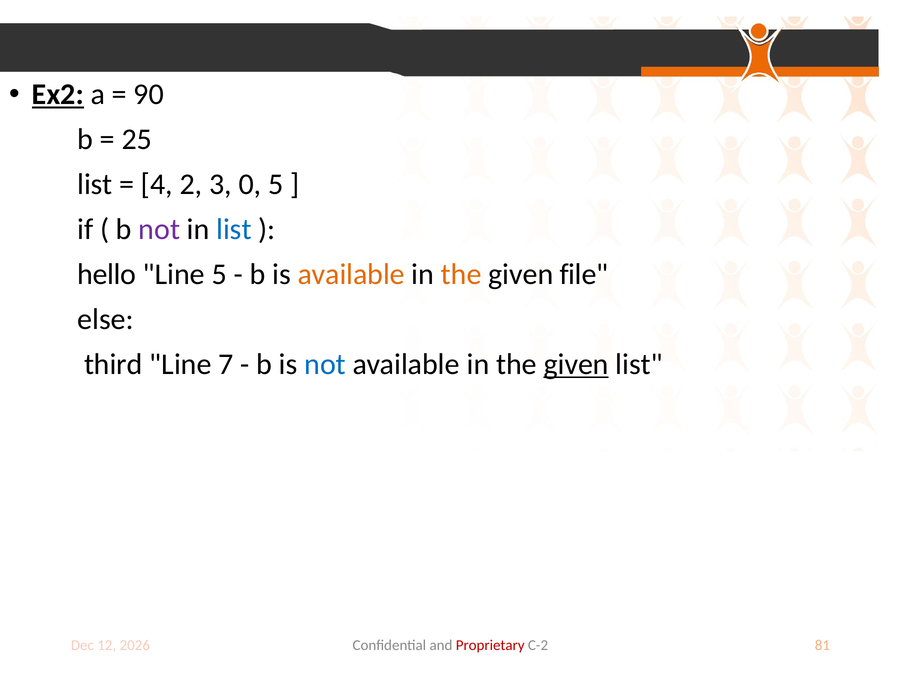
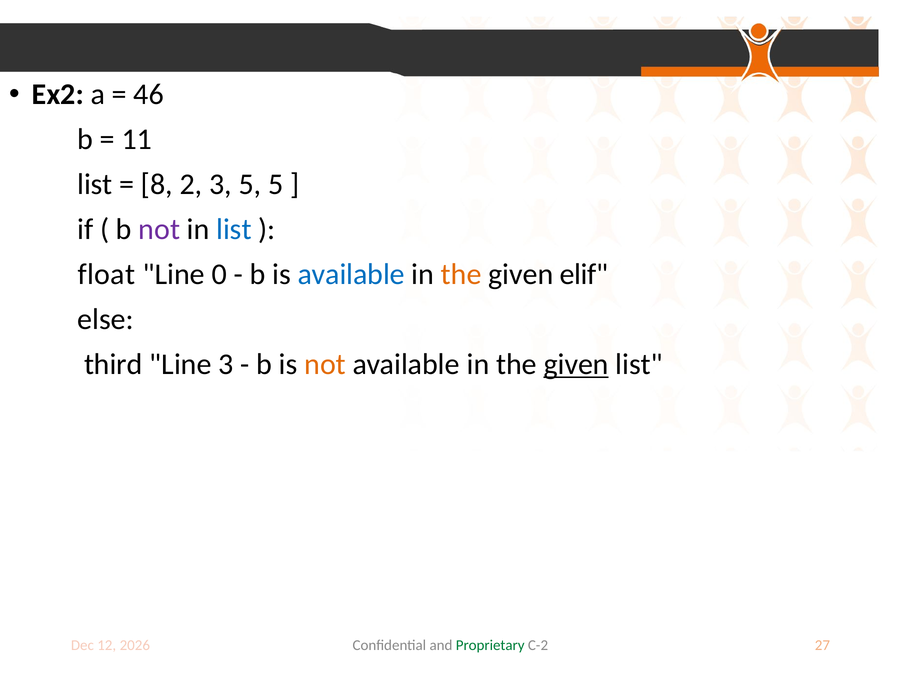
Ex2 underline: present -> none (58, 95)
90: 90 -> 46 (149, 95)
25: 25 -> 11 (137, 139)
4: 4 -> 8 (157, 184)
3 0: 0 -> 5 (250, 184)
hello: hello -> float (106, 274)
Line 5: 5 -> 0 (219, 274)
available colour: orange -> blue (351, 274)
file: file -> elif (584, 274)
Line 7: 7 -> 3 (226, 364)
not colour: blue -> orange (325, 364)
Proprietary colour: red -> green (490, 645)
81: 81 -> 27 (822, 645)
